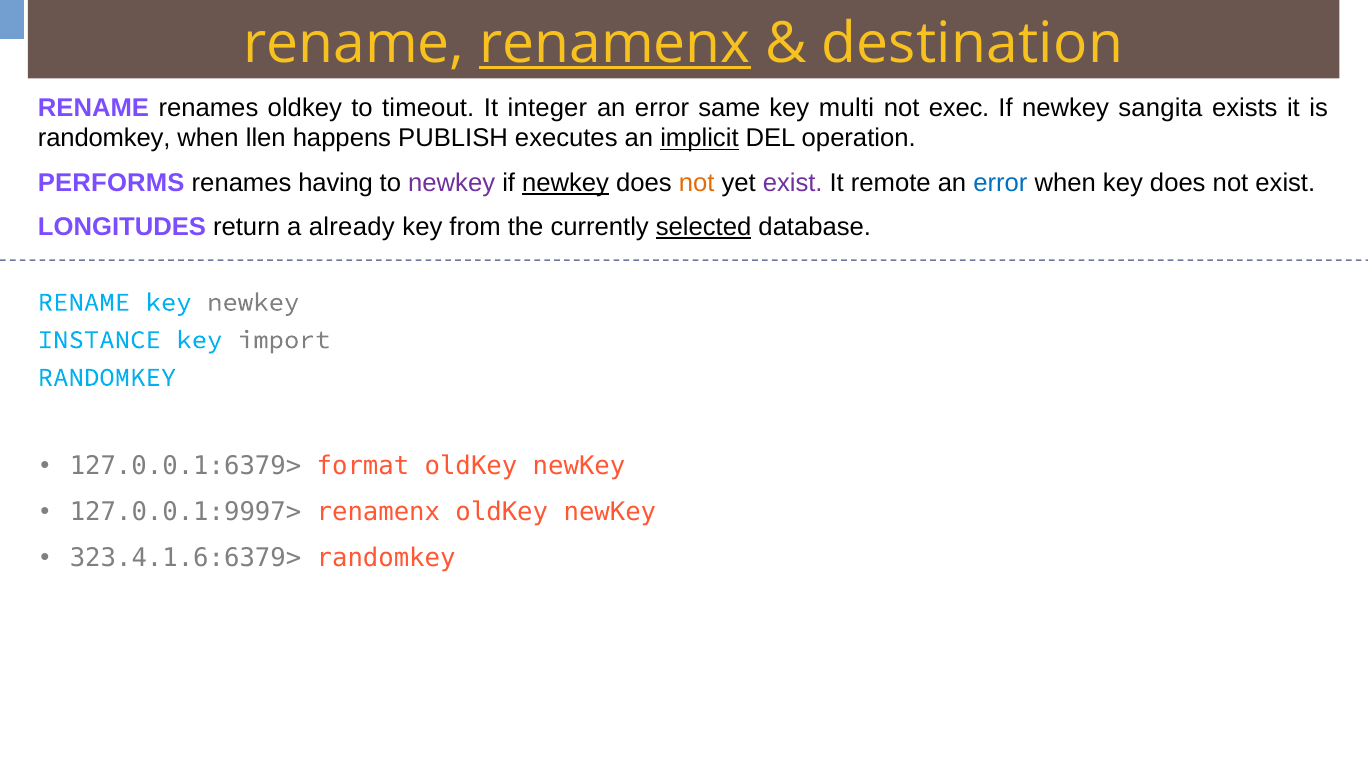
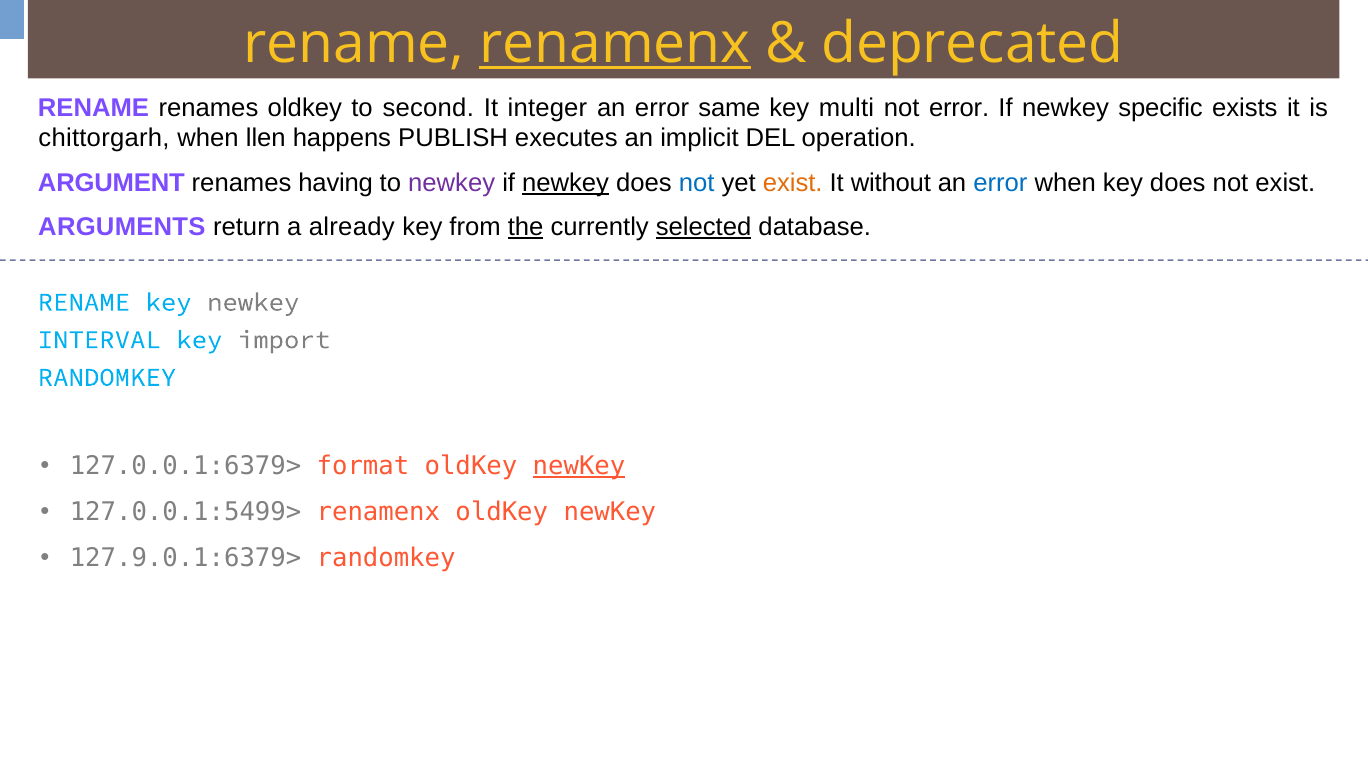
destination: destination -> deprecated (972, 43)
timeout: timeout -> second (428, 108)
not exec: exec -> error (959, 108)
sangita: sangita -> specific (1161, 108)
randomkey: randomkey -> chittorgarh (104, 138)
implicit underline: present -> none (699, 138)
PERFORMS: PERFORMS -> ARGUMENT (111, 183)
not colour: orange -> blue (697, 183)
exist colour: purple -> orange (793, 183)
remote: remote -> without (891, 183)
LONGITUDES: LONGITUDES -> ARGUMENTS (122, 227)
the underline: none -> present (526, 227)
INSTANCE: INSTANCE -> INTERVAL (99, 340)
newKey underline: none -> present (579, 466)
127.0.0.1:9997>: 127.0.0.1:9997> -> 127.0.0.1:5499> (186, 513)
323.4.1.6:6379>: 323.4.1.6:6379> -> 127.9.0.1:6379> (186, 559)
